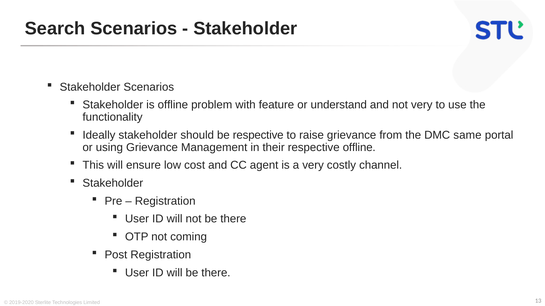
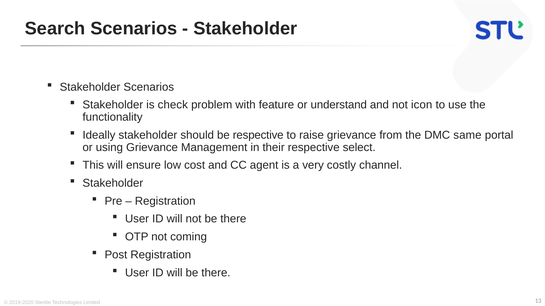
is offline: offline -> check (173, 105)
not very: very -> icon (422, 105)
respective offline: offline -> select (359, 148)
